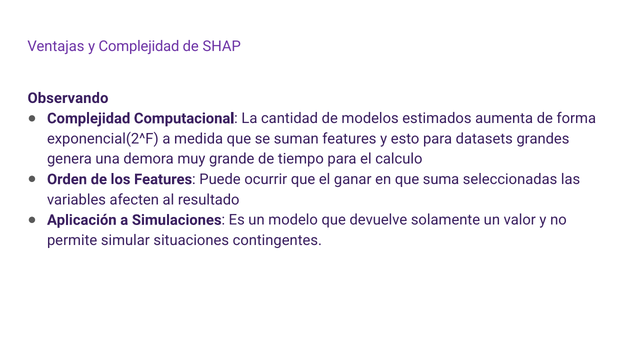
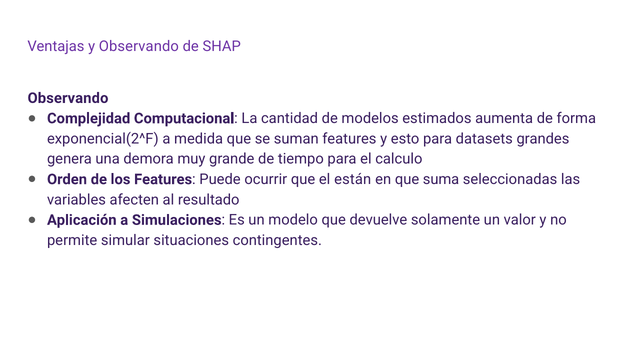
y Complejidad: Complejidad -> Observando (139, 46)
ganar: ganar -> están (353, 179)
